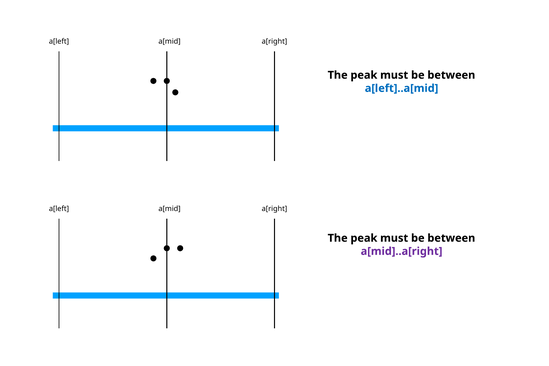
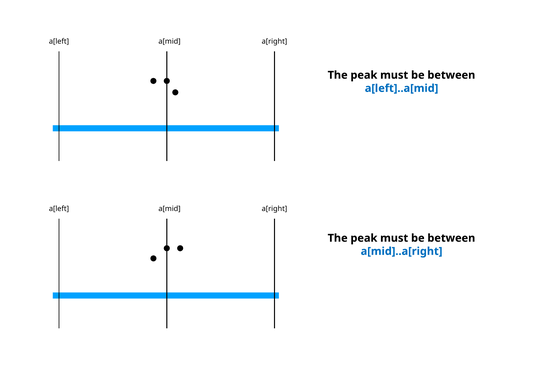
a[mid]..a[right colour: purple -> blue (402, 251)
